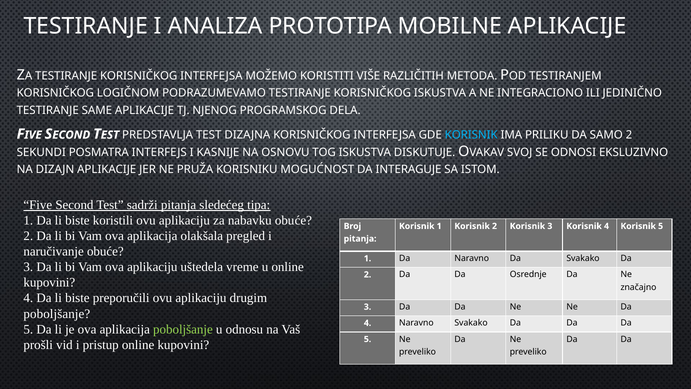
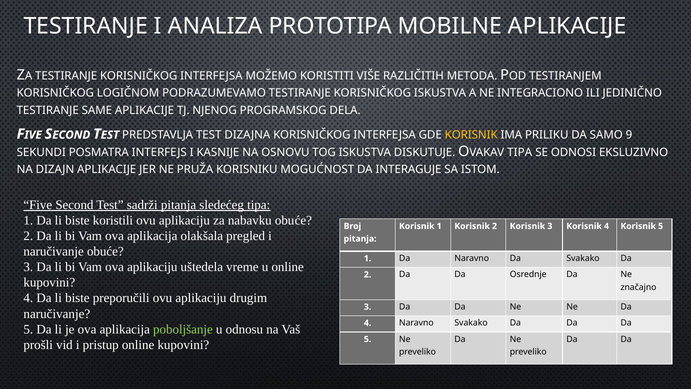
KORISNIK colour: light blue -> yellow (471, 135)
SAMO 2: 2 -> 9 (629, 135)
SVOJ: SVOJ -> TIPA (520, 152)
poboljšanje: poboljšanje -> naručivanje (57, 314)
